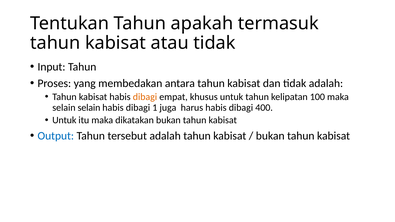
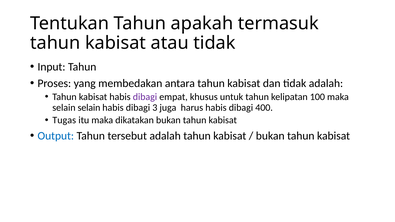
dibagi colour: orange -> purple (145, 97)
1: 1 -> 3 (155, 108)
Untuk: Untuk -> Tugas (64, 120)
